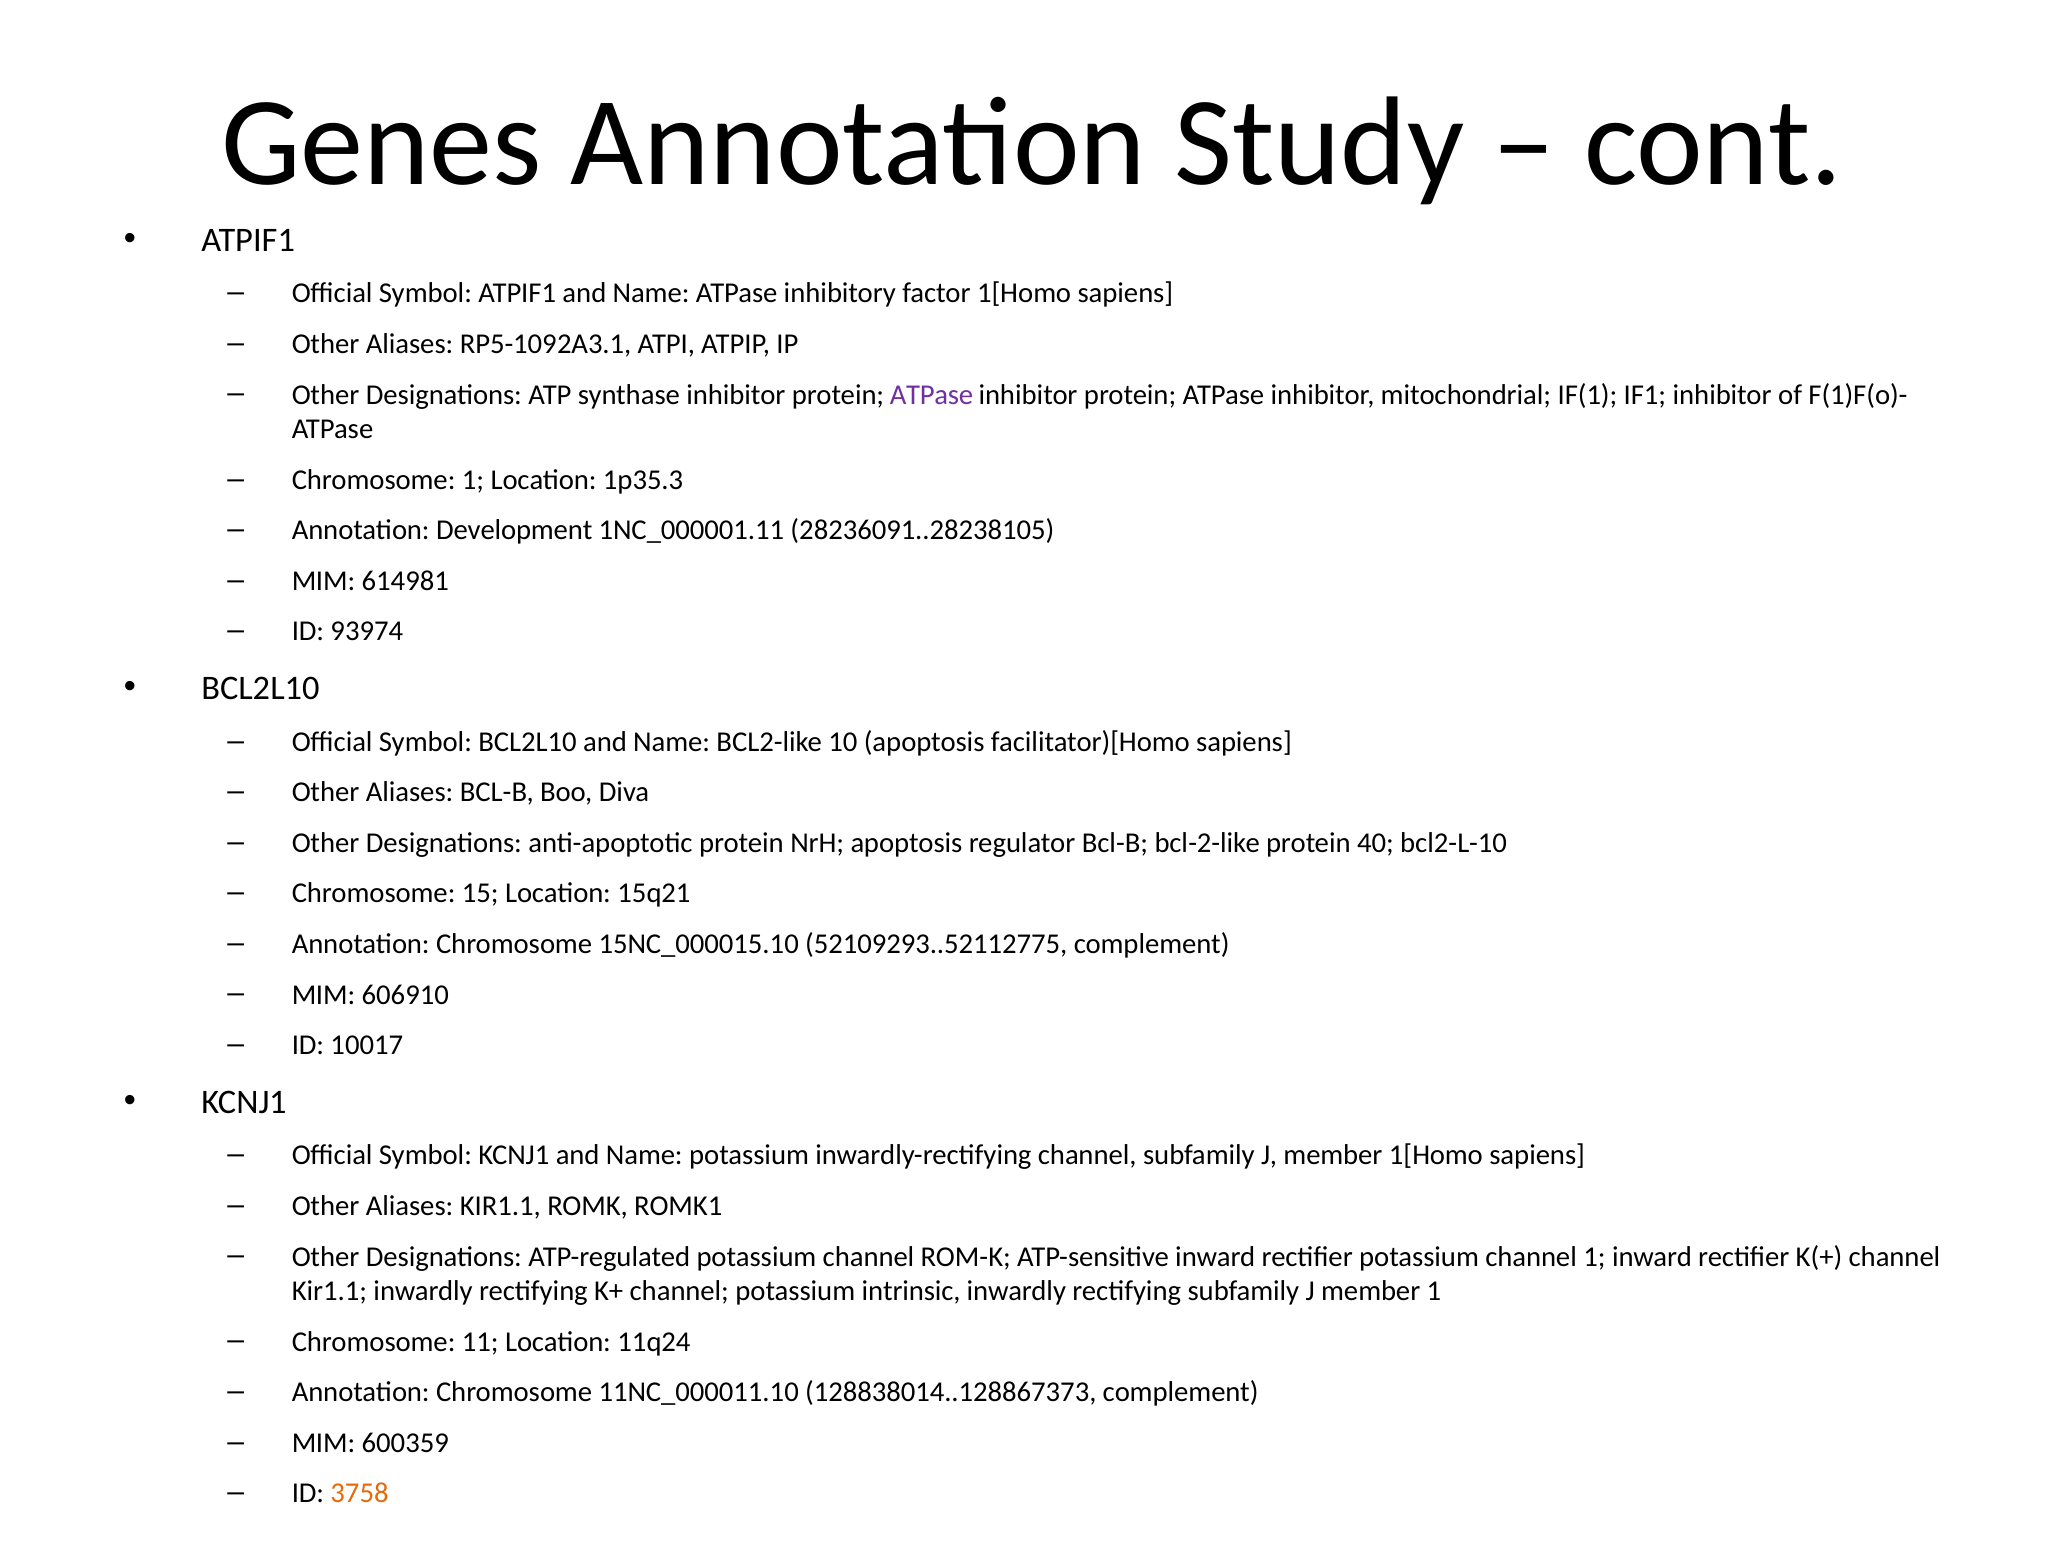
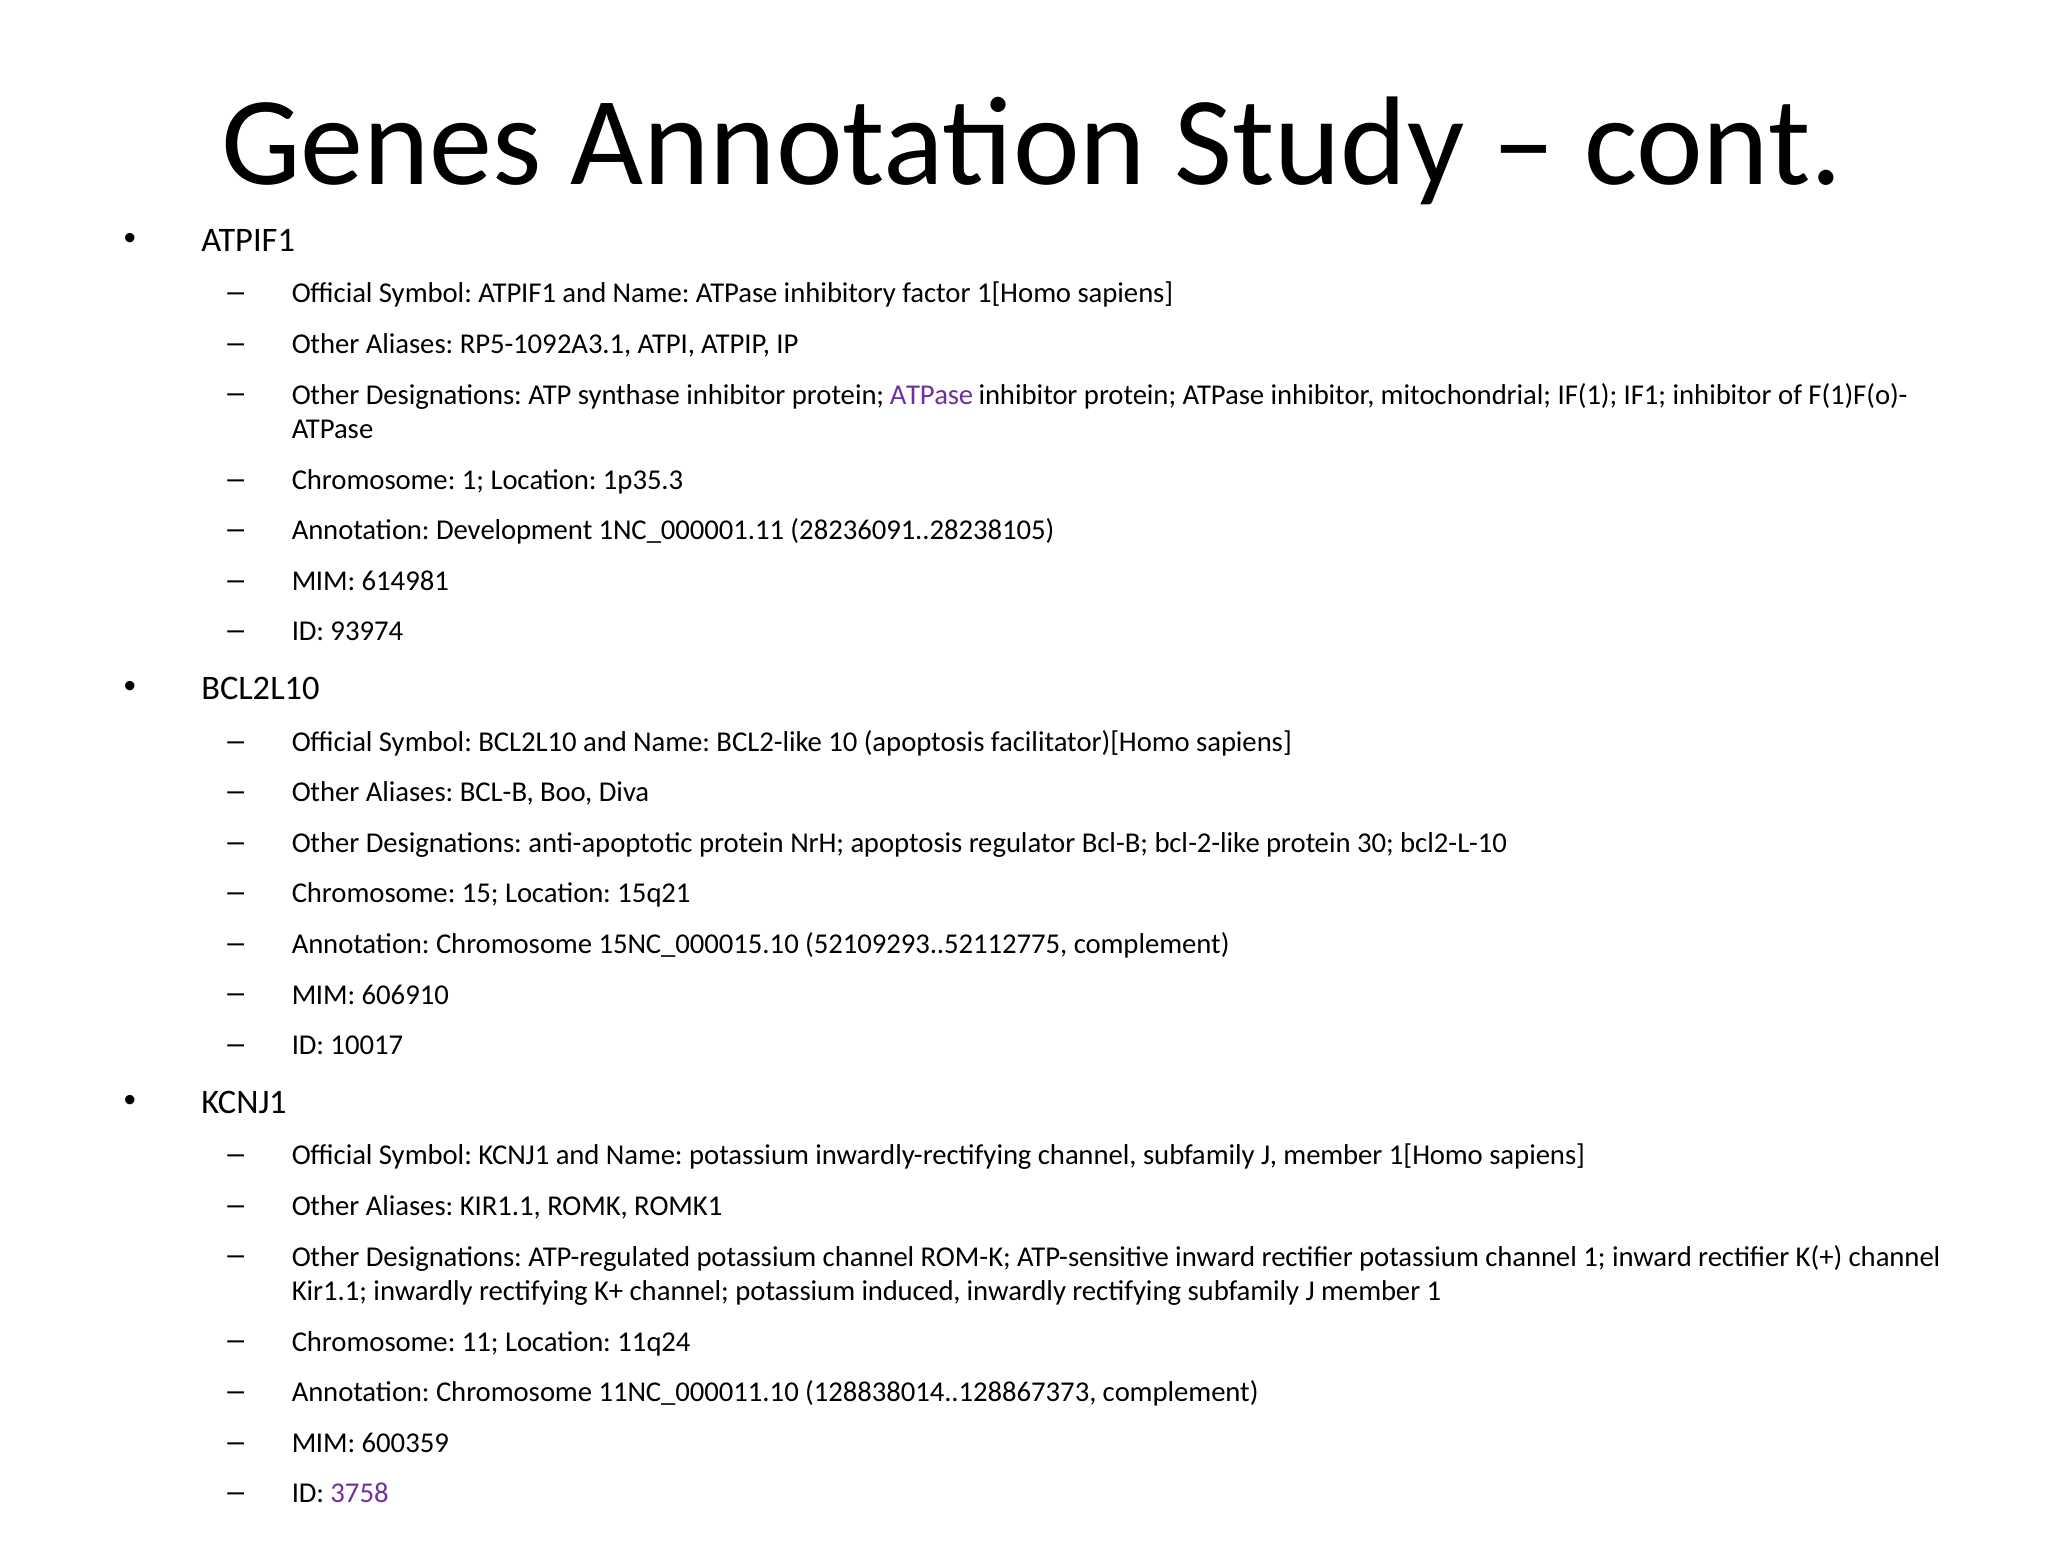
40: 40 -> 30 (1375, 843)
intrinsic: intrinsic -> induced (911, 1291)
3758 colour: orange -> purple (360, 1494)
